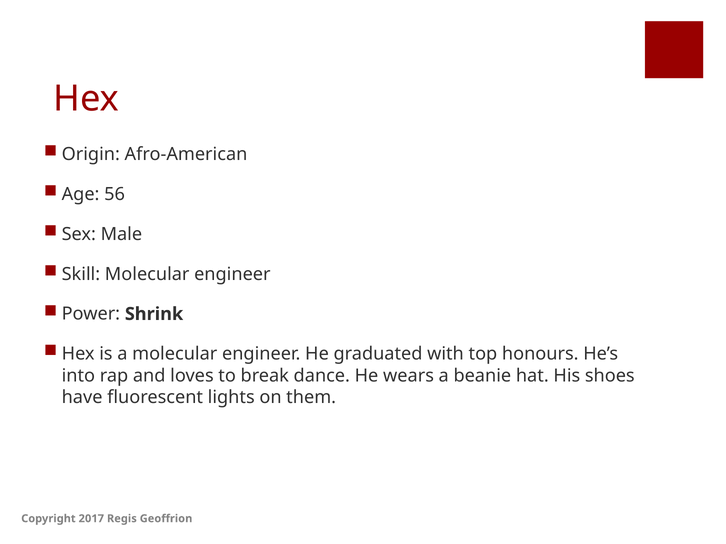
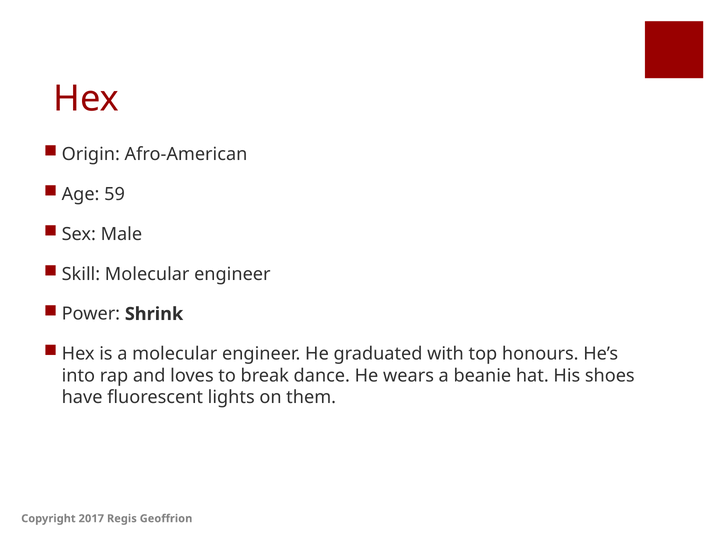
56: 56 -> 59 (115, 194)
